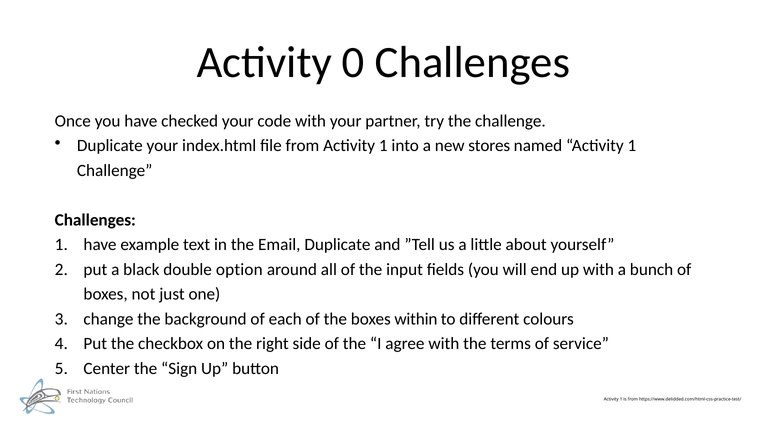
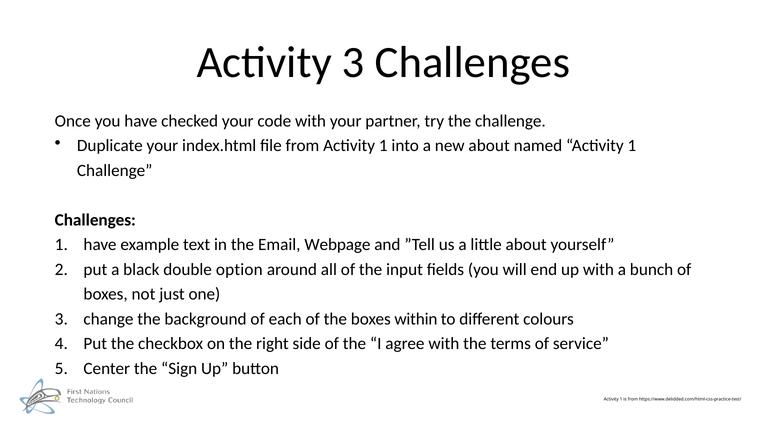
Activity 0: 0 -> 3 (353, 62)
new stores: stores -> about (489, 145)
Email Duplicate: Duplicate -> Webpage (337, 244)
